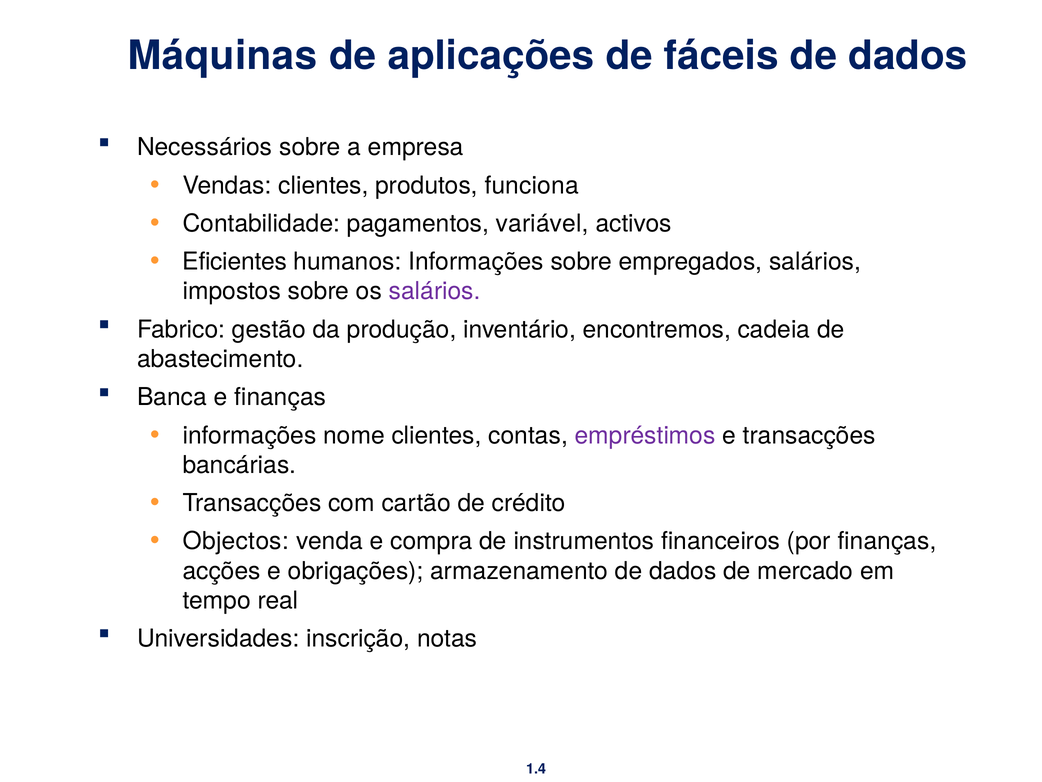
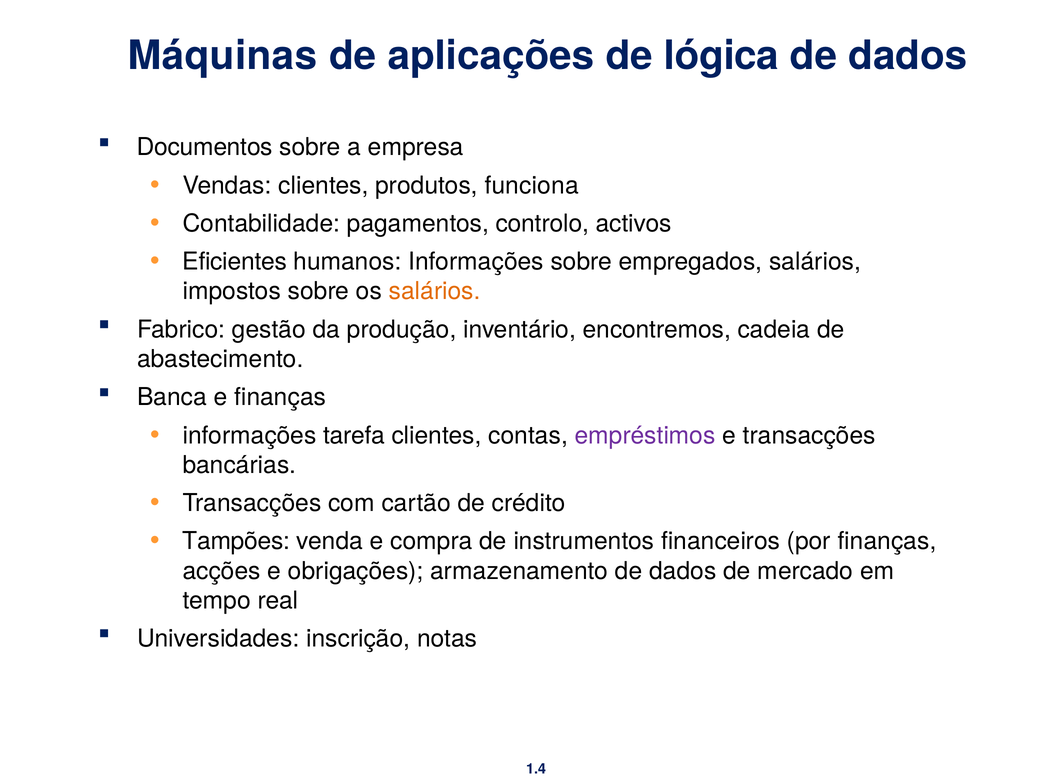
fáceis: fáceis -> lógica (721, 56)
Necessários: Necessários -> Documentos (205, 147)
variável: variável -> controlo (542, 223)
salários colour: purple -> orange (435, 291)
nome: nome -> tarefa (354, 435)
Objectos: Objectos -> Tampões (236, 541)
